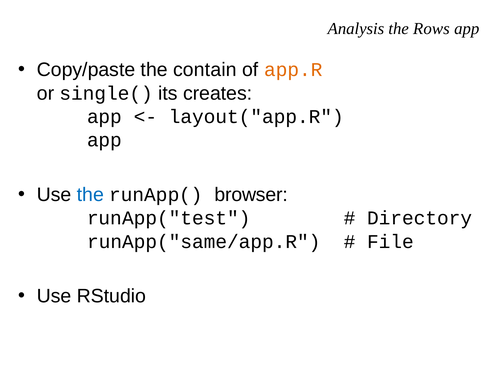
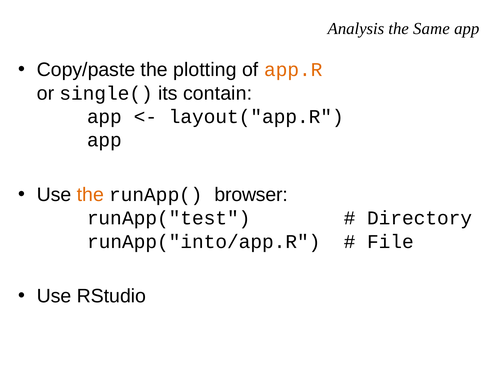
Rows: Rows -> Same (431, 29)
contain: contain -> plotting (205, 70)
creates: creates -> contain (218, 93)
the colour: blue -> orange (90, 195)
runApp("same/app.R: runApp("same/app.R -> runApp("into/app.R (204, 241)
